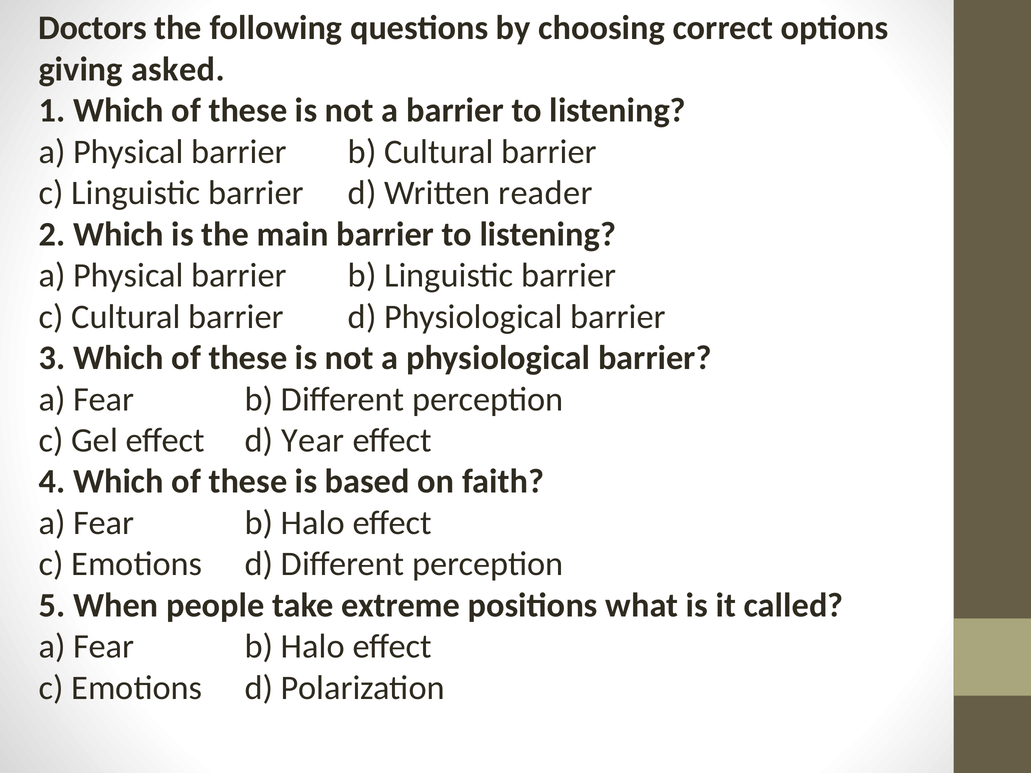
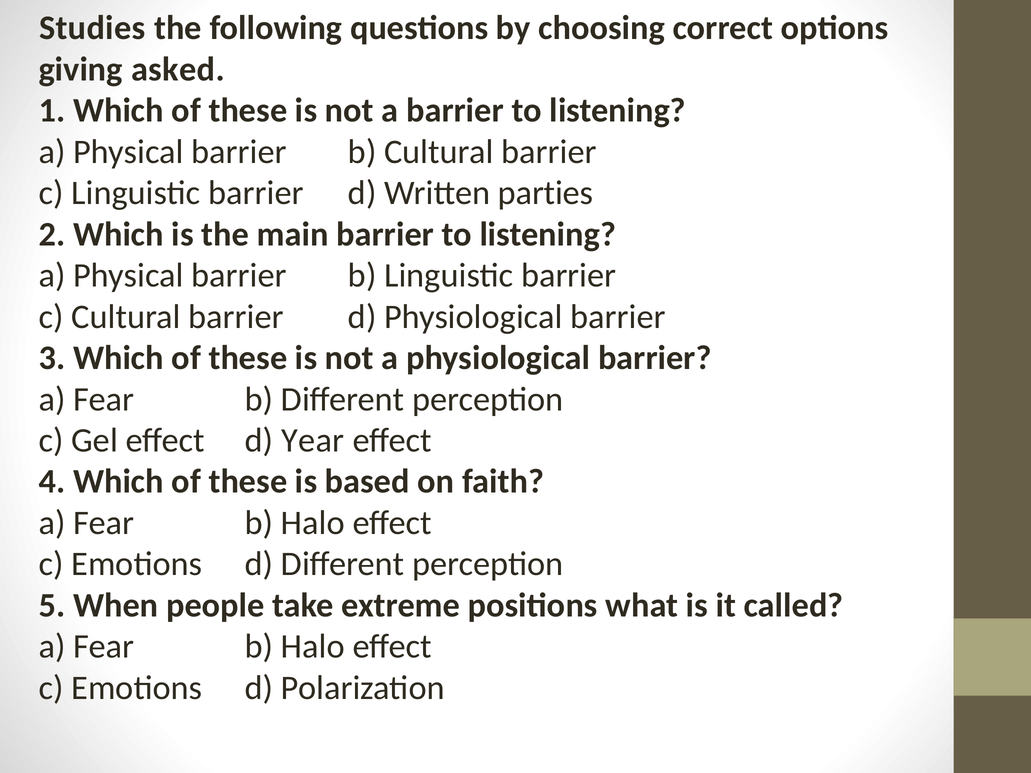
Doctors: Doctors -> Studies (92, 28)
reader: reader -> parties (546, 193)
